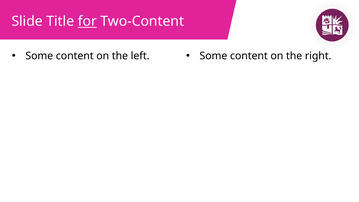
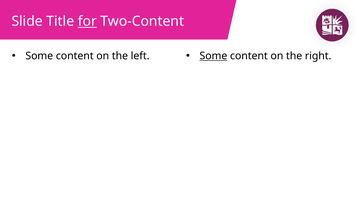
Some underline: none -> present (213, 56)
